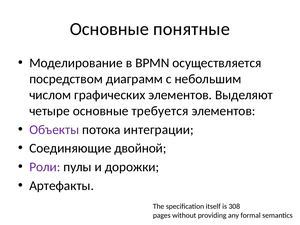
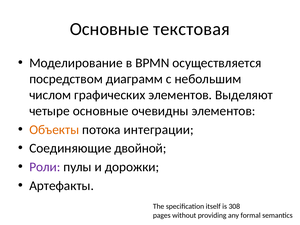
понятные: понятные -> текстовая (192, 29)
требуется: требуется -> очевидны (160, 111)
Объекты colour: purple -> orange (54, 130)
